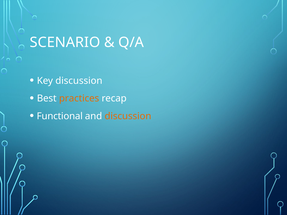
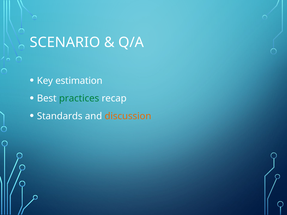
Key discussion: discussion -> estimation (79, 81)
practices colour: orange -> green (79, 99)
Functional: Functional -> Standards (60, 116)
